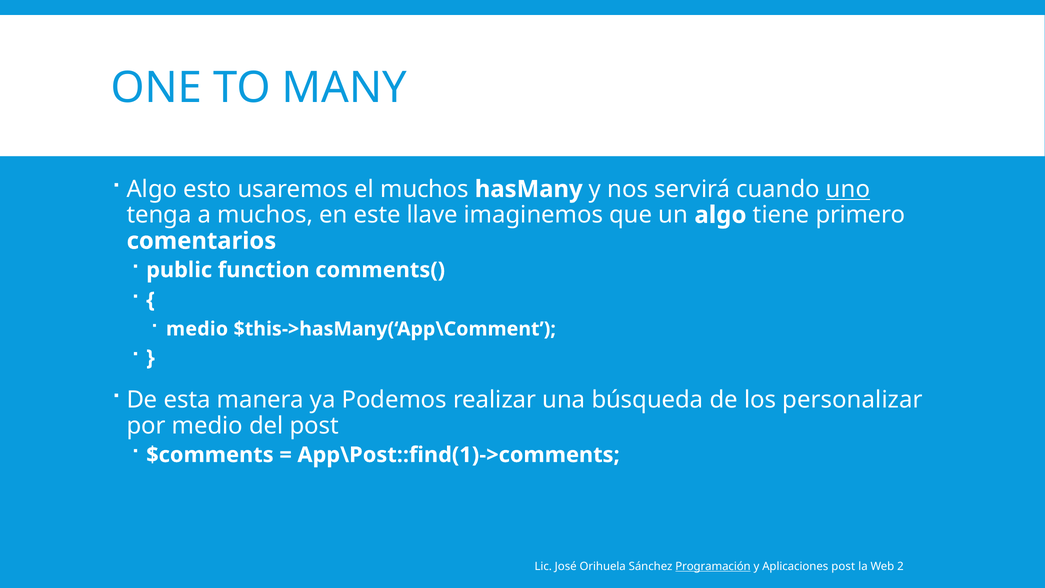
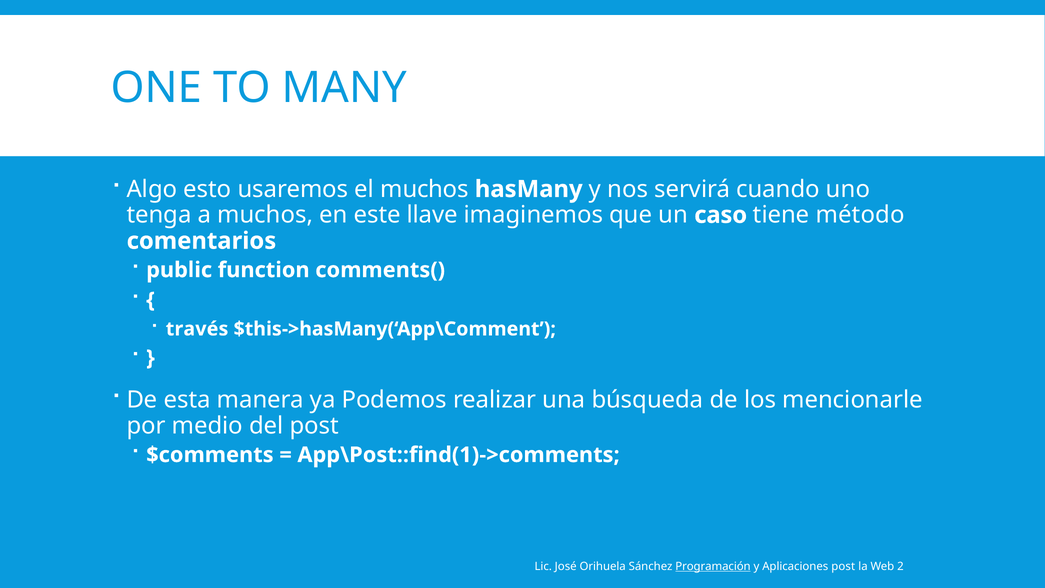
uno underline: present -> none (848, 189)
un algo: algo -> caso (721, 215)
primero: primero -> método (860, 215)
medio: medio -> través (197, 329)
personalizar: personalizar -> mencionarle (852, 400)
